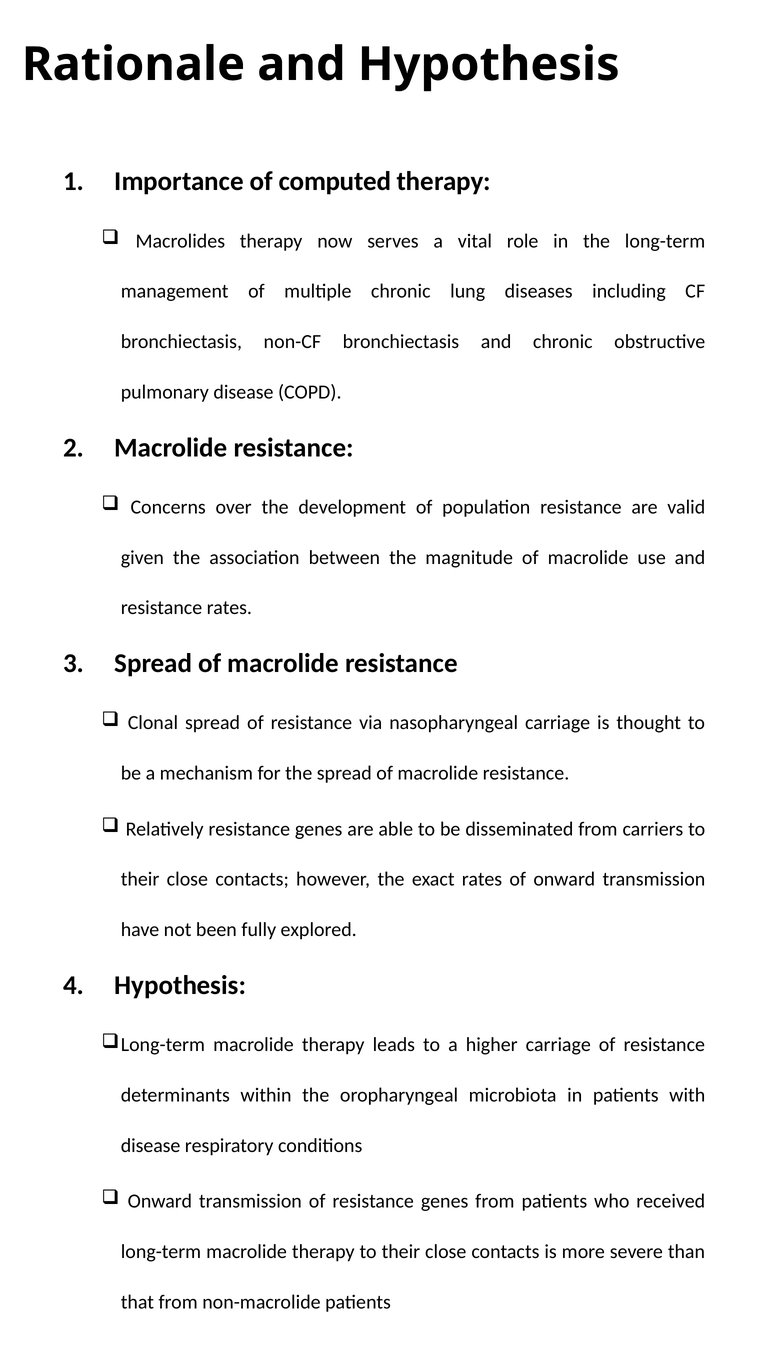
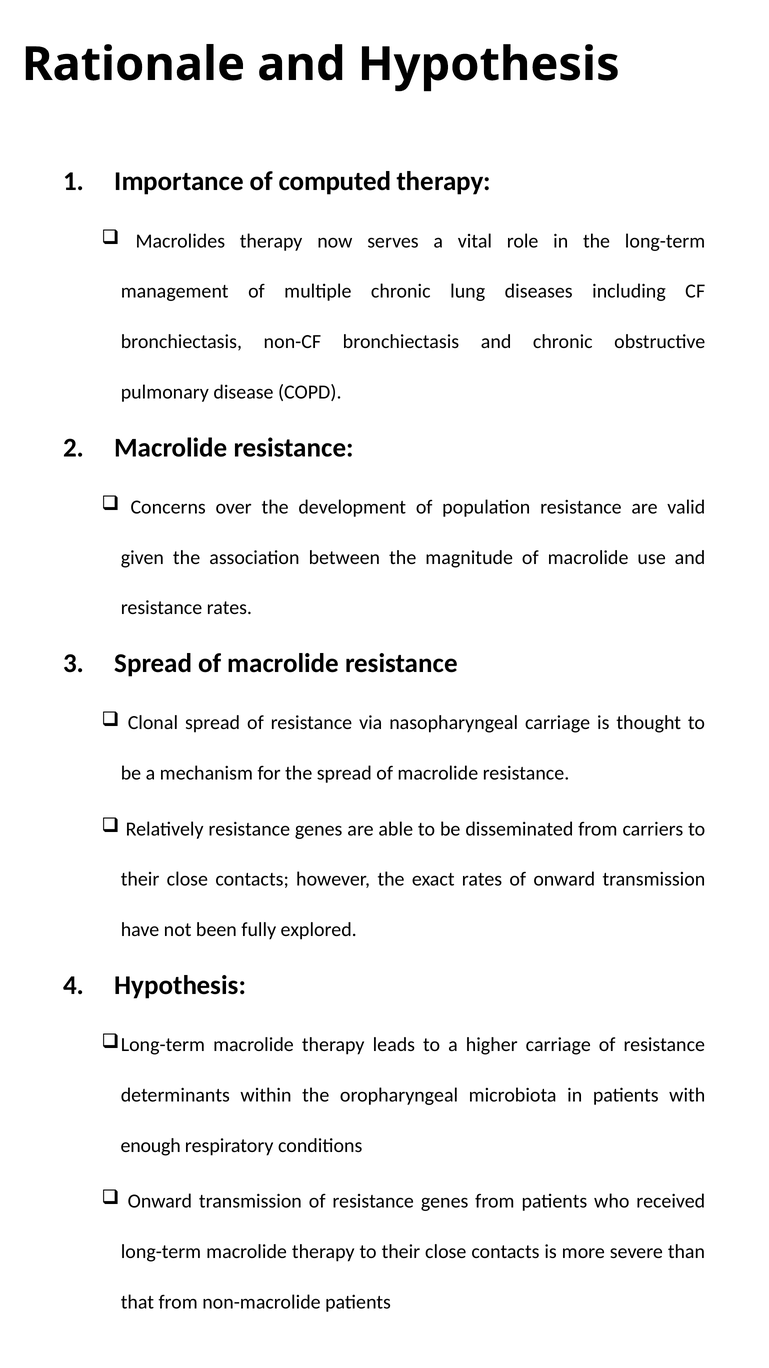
disease: disease -> enough (151, 1145)
